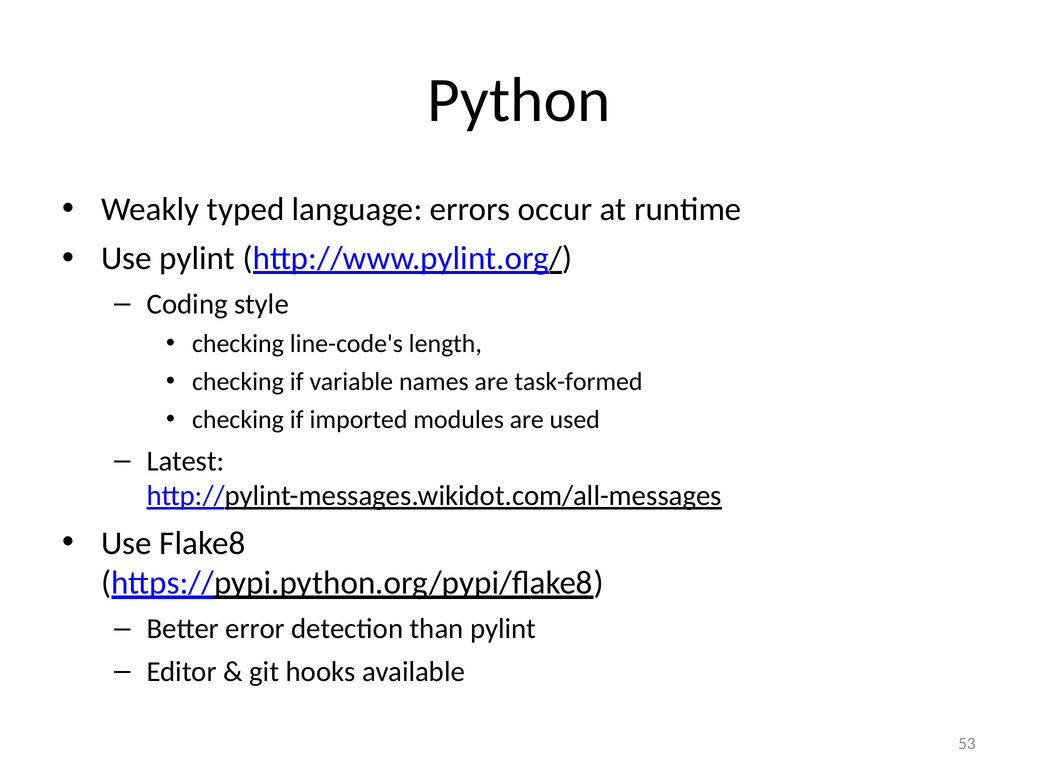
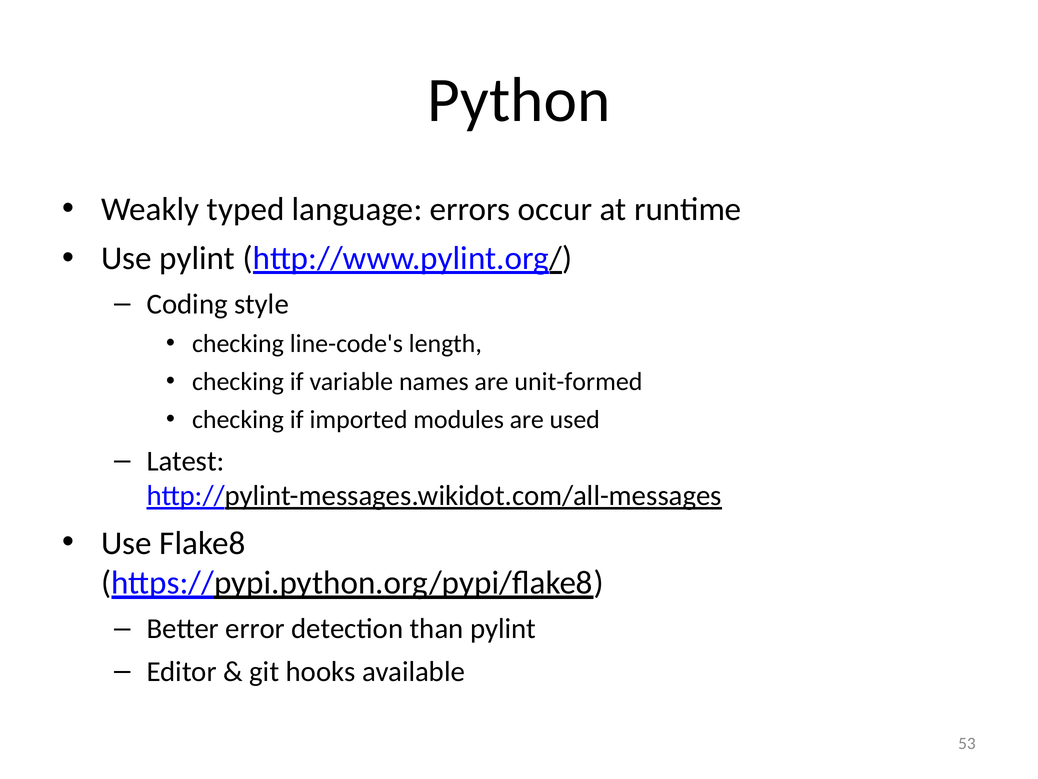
task-formed: task-formed -> unit-formed (578, 382)
